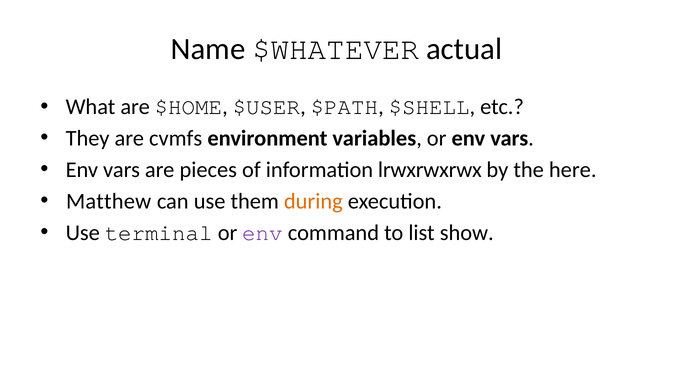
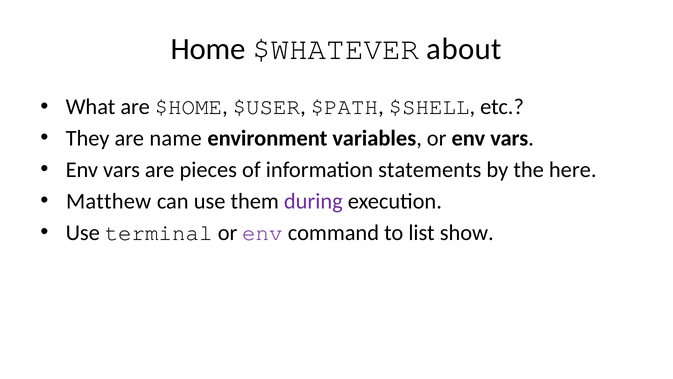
Name: Name -> Home (208, 49)
actual: actual -> about (464, 49)
cvmfs: cvmfs -> name (176, 138)
lrwxrwxrwx: lrwxrwxrwx -> statements (430, 170)
during colour: orange -> purple (313, 201)
